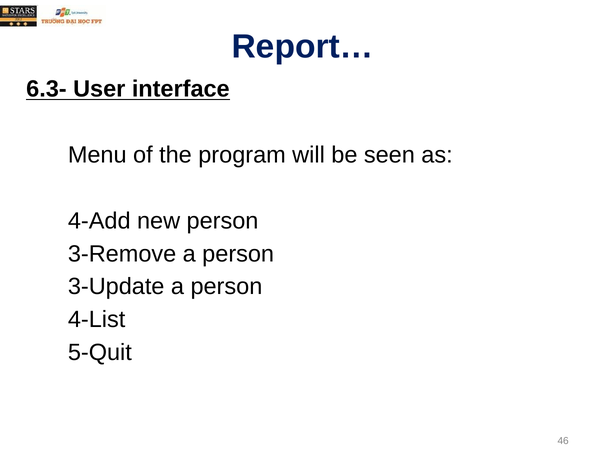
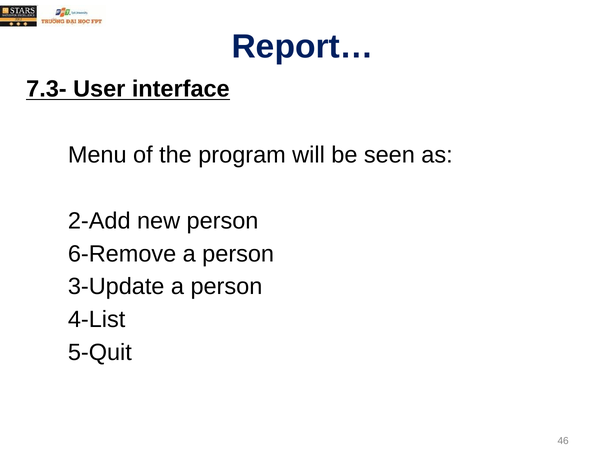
6.3-: 6.3- -> 7.3- (46, 89)
4-Add: 4-Add -> 2-Add (99, 221)
3-Remove: 3-Remove -> 6-Remove (122, 254)
